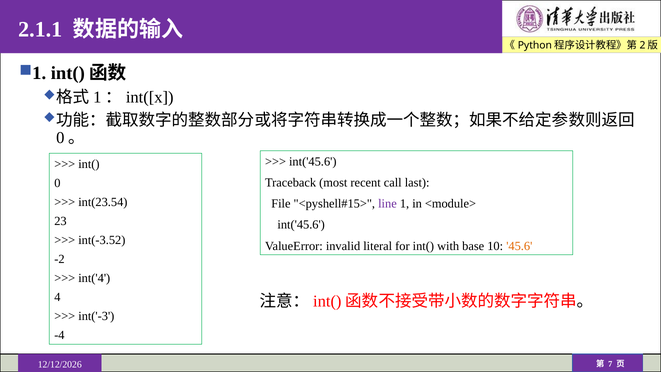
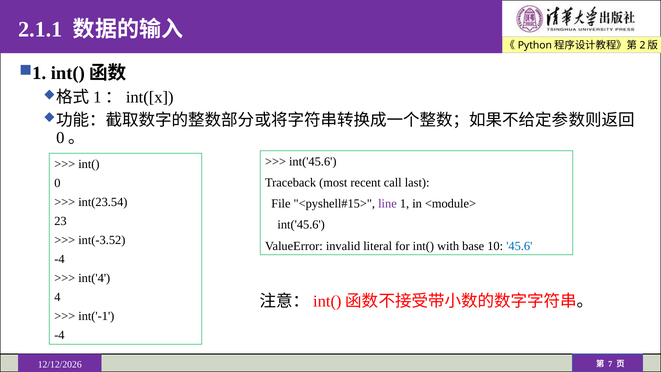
45.6 colour: orange -> blue (519, 246)
-2: -2 -> -4 (59, 259)
int('-3: int('-3 -> int('-1 (96, 316)
